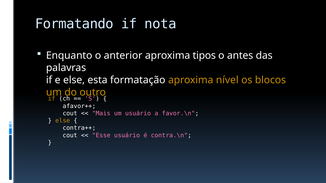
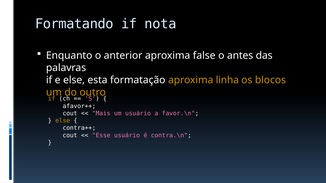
tipos: tipos -> false (204, 56)
nível: nível -> linha (227, 80)
